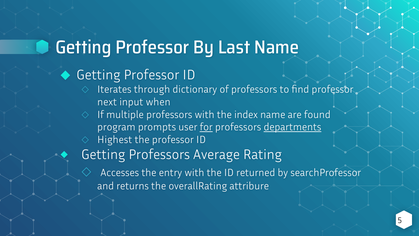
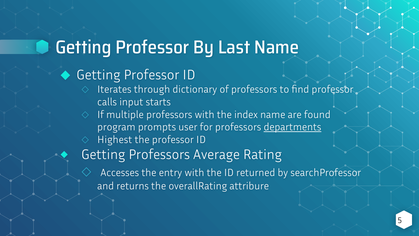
next: next -> calls (107, 102)
when: when -> starts (158, 102)
for underline: present -> none (206, 127)
